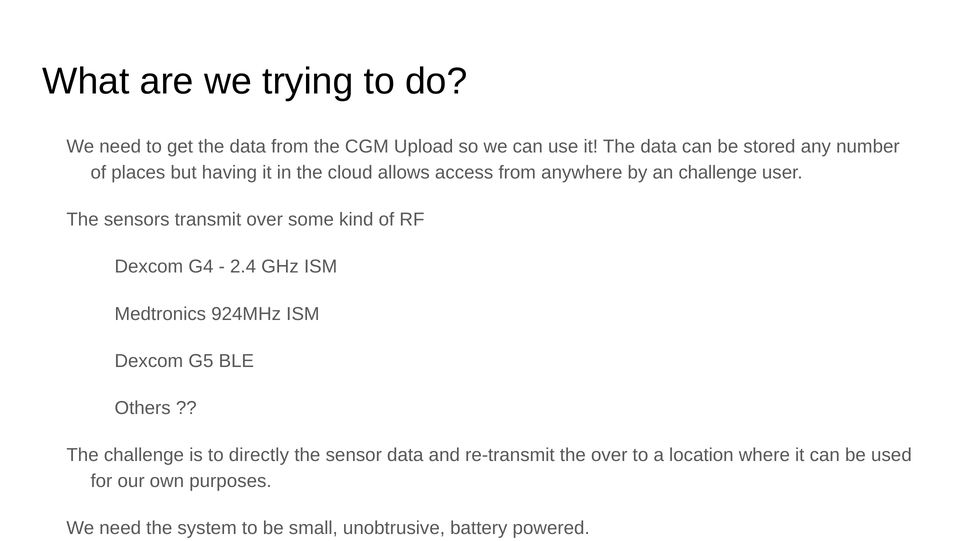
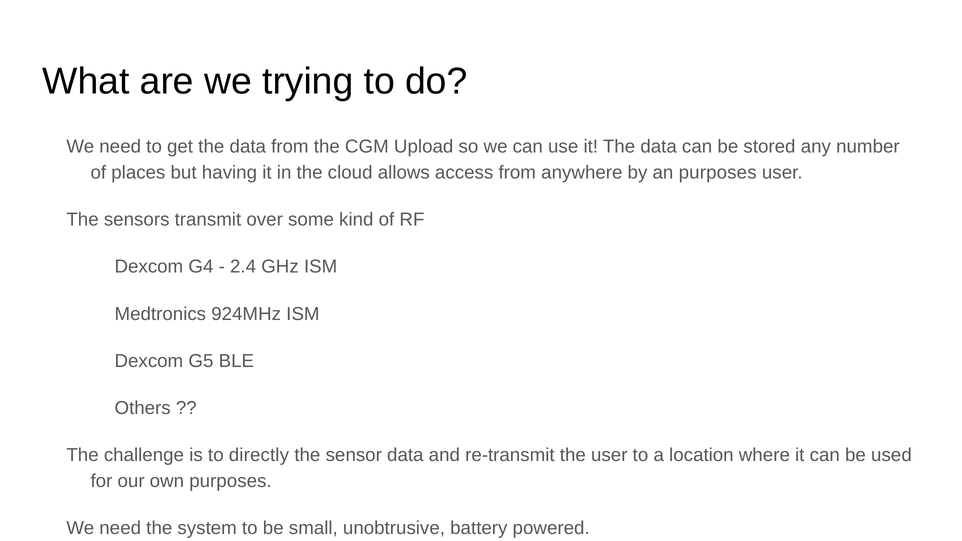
an challenge: challenge -> purposes (718, 173)
the over: over -> user (609, 455)
